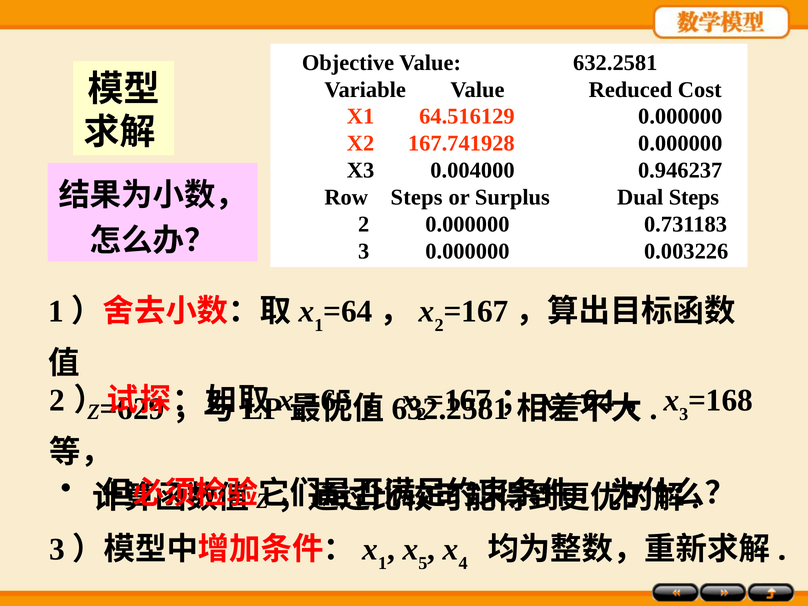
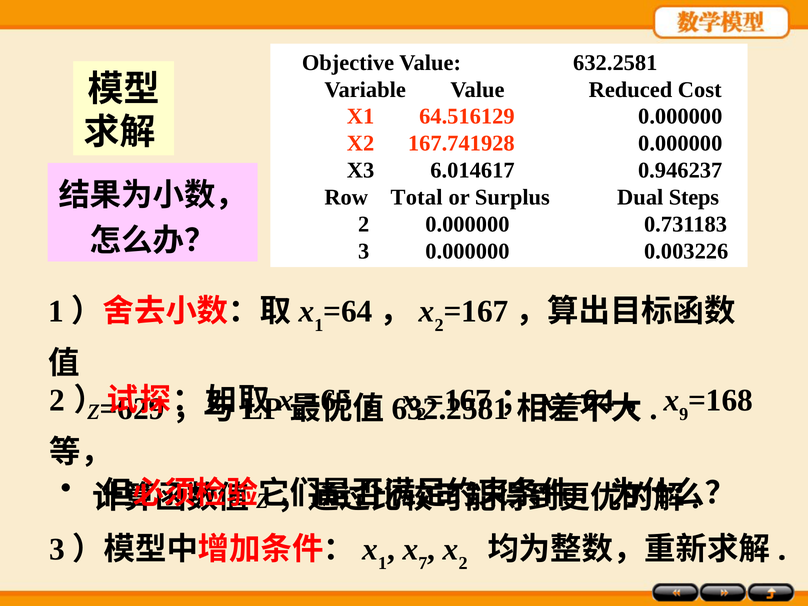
0.004000: 0.004000 -> 6.014617 (472, 170)
Row Steps: Steps -> Total (417, 197)
3: 3 -> 9 (684, 414)
5: 5 -> 7 (423, 563)
4: 4 -> 2 (463, 563)
